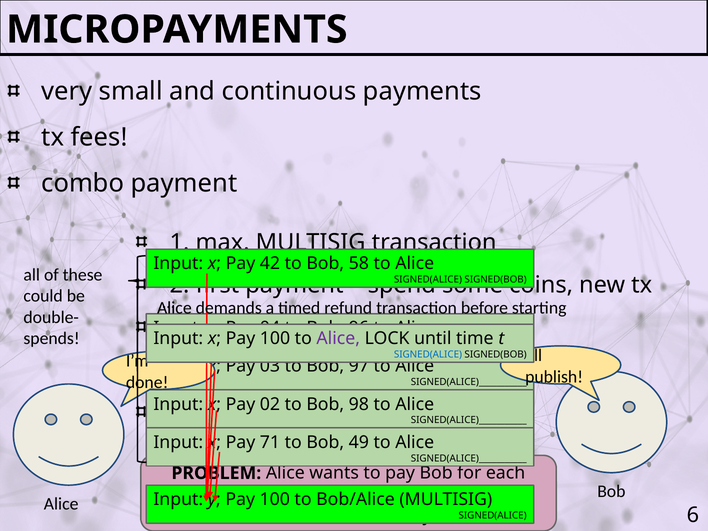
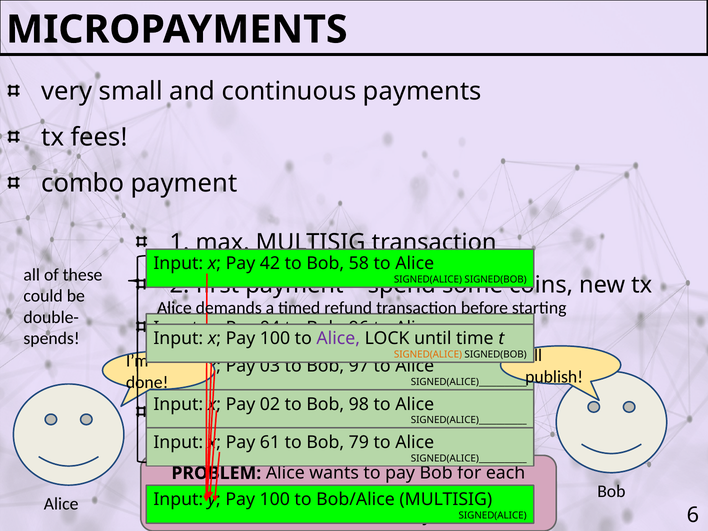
SIGNED(ALICE colour: blue -> orange (428, 355)
71: 71 -> 61 (270, 442)
49: 49 -> 79 (359, 442)
